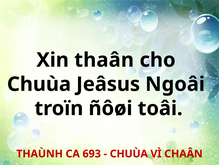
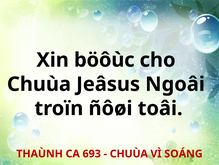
thaân: thaân -> böôùc (104, 60)
CHAÂN: CHAÂN -> SOÁNG (183, 153)
